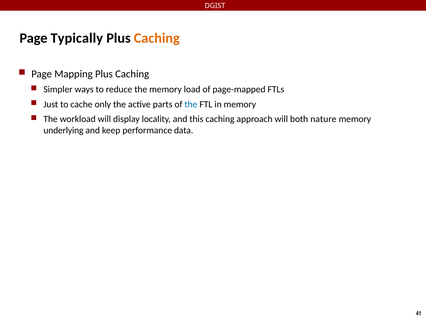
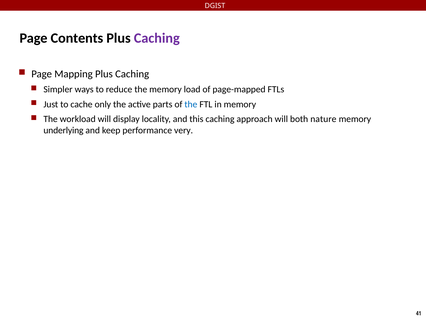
Typically: Typically -> Contents (77, 38)
Caching colour: orange -> purple (157, 38)
data: data -> very (184, 131)
